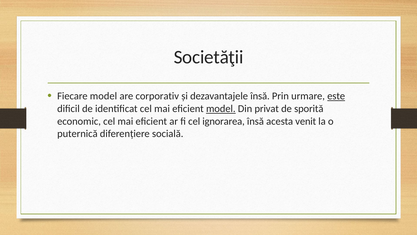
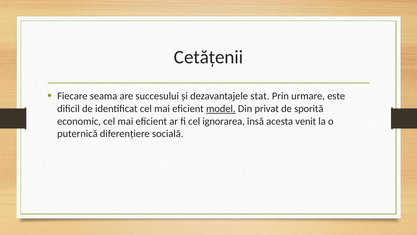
Societăţii: Societăţii -> Cetățenii (208, 57)
Fiecare model: model -> seama (104, 96)
corporativ: corporativ -> succesului (157, 96)
dezavantajele însă: însă -> stat (260, 96)
este underline: present -> none (336, 96)
